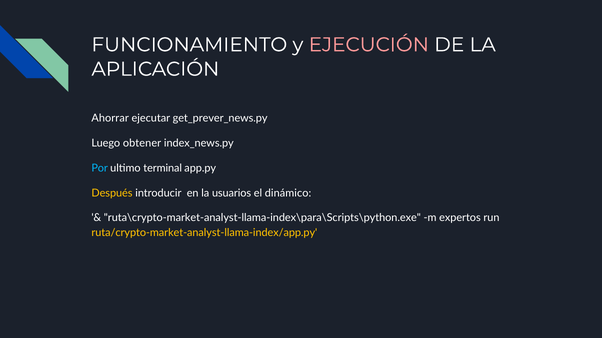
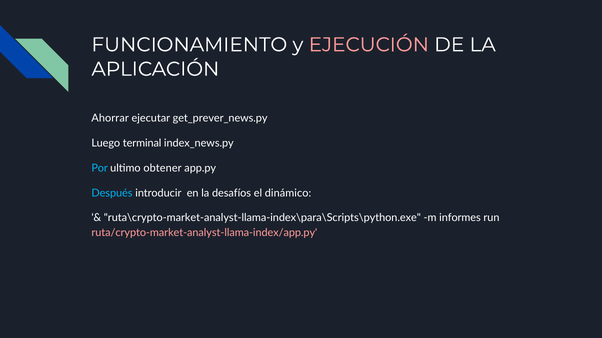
obtener: obtener -> terminal (142, 143)
terminal: terminal -> obtener (163, 168)
Después colour: yellow -> light blue (112, 193)
usuarios: usuarios -> desafíos (232, 193)
expertos: expertos -> informes (460, 218)
ruta/crypto-market-analyst-llama-index/app.py colour: yellow -> pink (204, 233)
